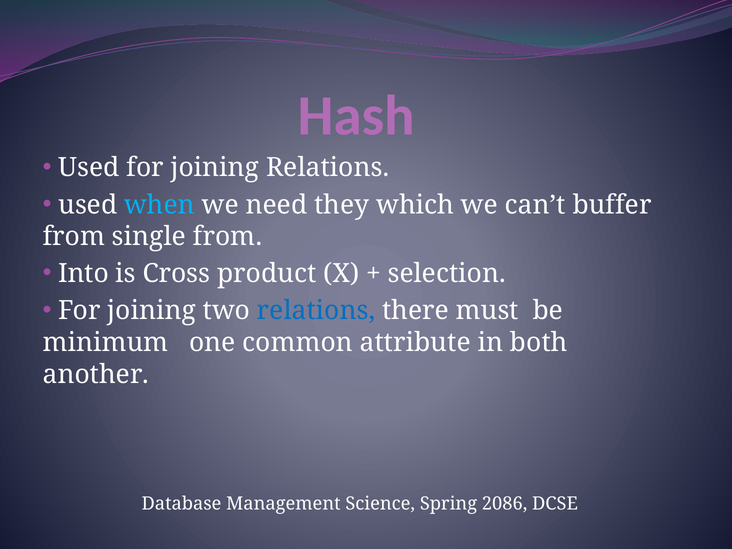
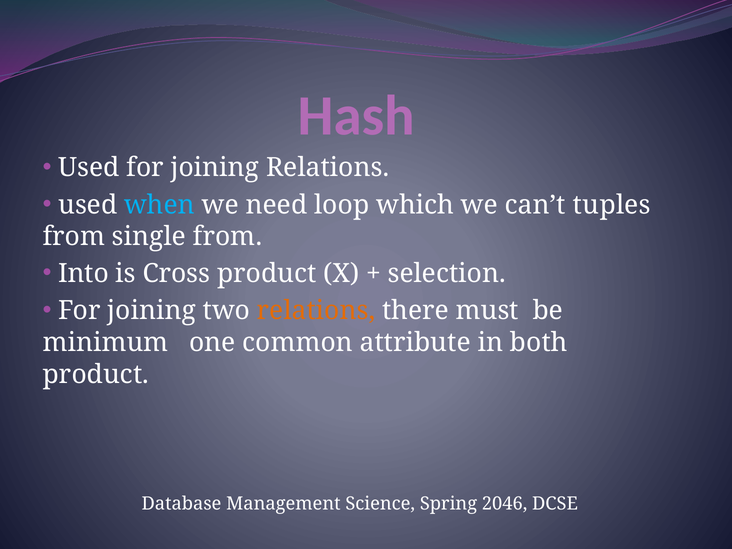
they: they -> loop (342, 205)
buffer: buffer -> tuples (612, 205)
relations colour: blue -> orange (316, 311)
another: another -> product (96, 374)
2086: 2086 -> 2046 (505, 504)
